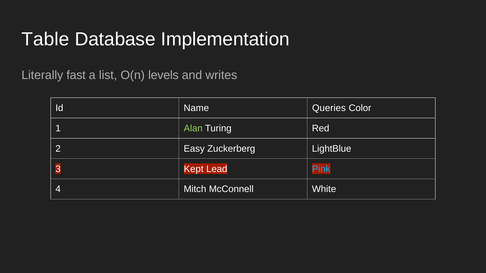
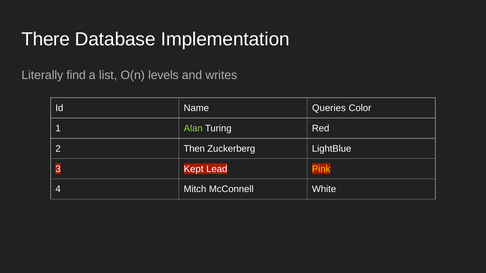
Table: Table -> There (46, 39)
fast: fast -> find (76, 75)
Easy: Easy -> Then (194, 149)
Pink colour: light blue -> yellow (321, 169)
